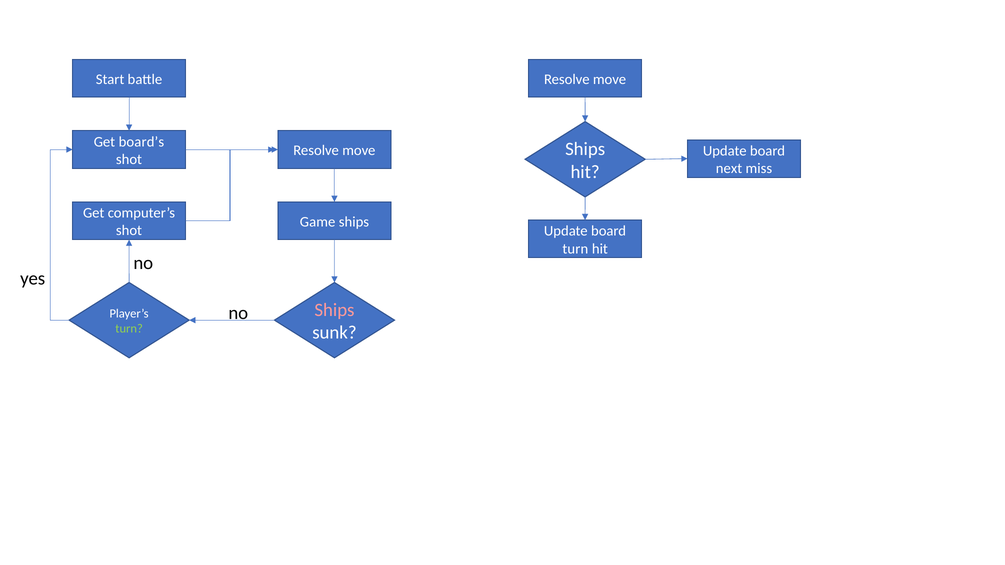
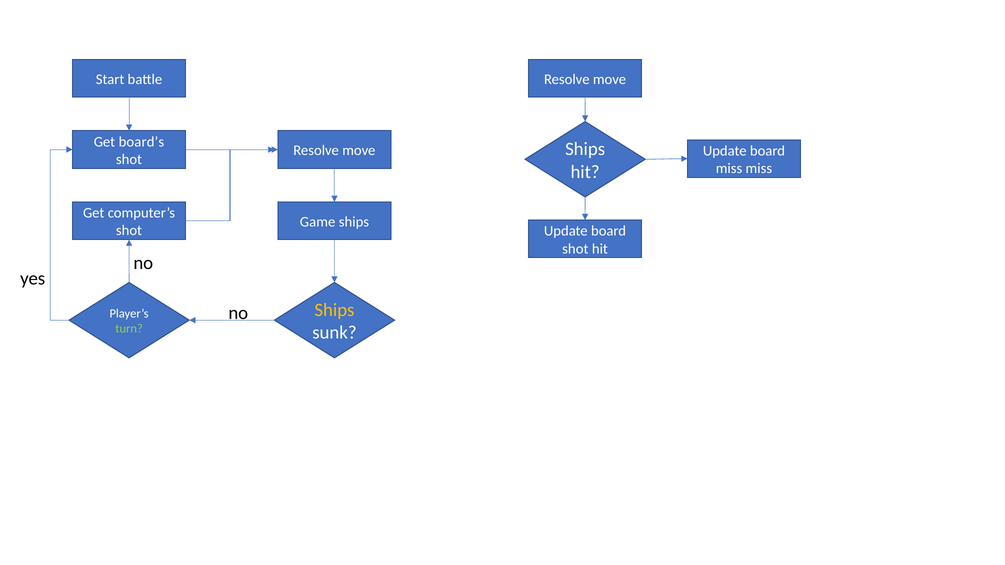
next: next -> miss (729, 169)
turn: turn -> shot (575, 249)
Ships colour: pink -> yellow (334, 310)
